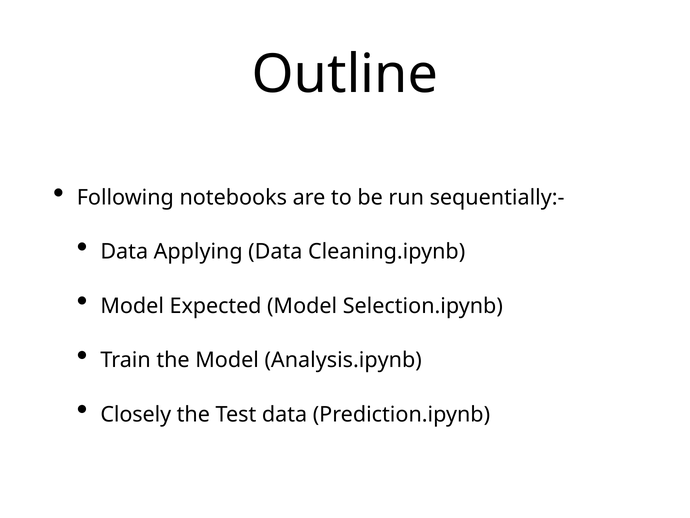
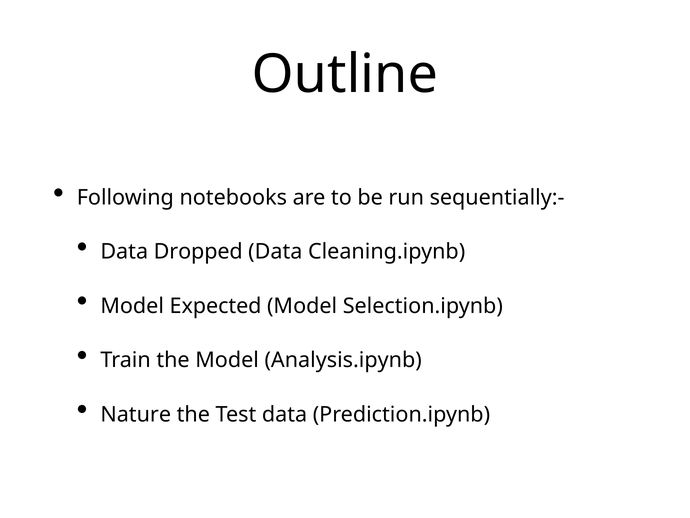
Applying: Applying -> Dropped (198, 252)
Closely: Closely -> Nature (136, 414)
